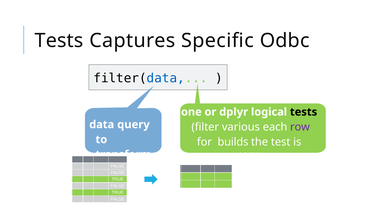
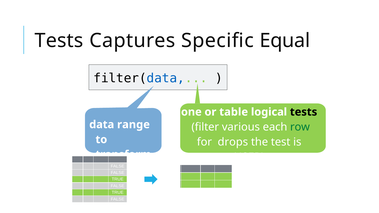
Odbc: Odbc -> Equal (285, 41)
dplyr: dplyr -> table (234, 112)
query: query -> range (133, 125)
row colour: purple -> green (300, 127)
builds: builds -> drops (233, 142)
